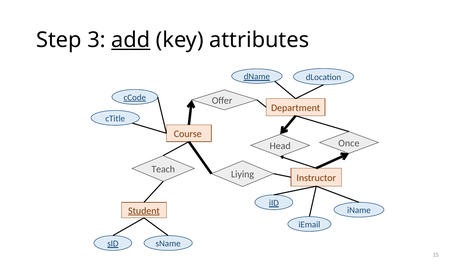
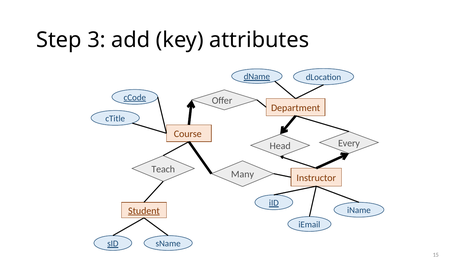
add underline: present -> none (131, 40)
Once: Once -> Every (349, 143)
Liying: Liying -> Many (243, 174)
